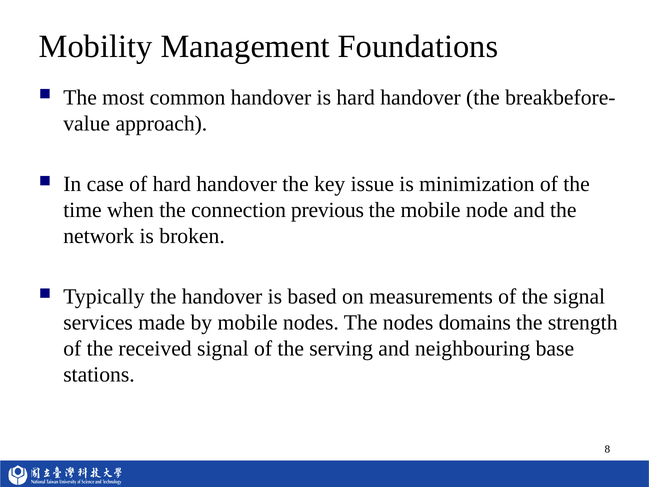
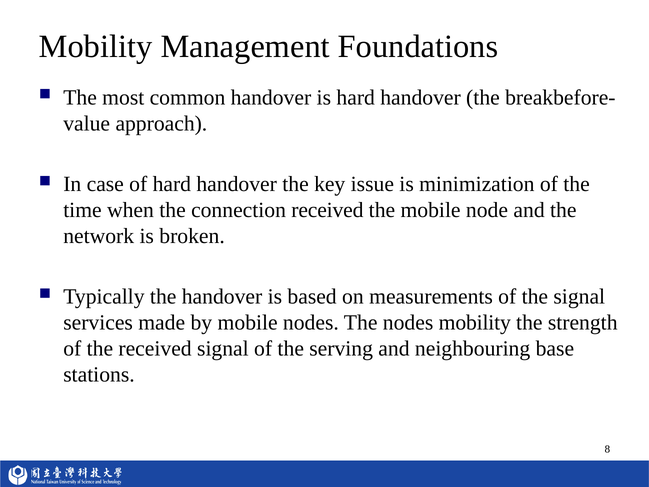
connection previous: previous -> received (327, 210)
nodes domains: domains -> mobility (475, 323)
